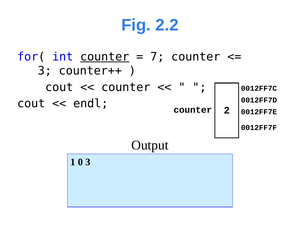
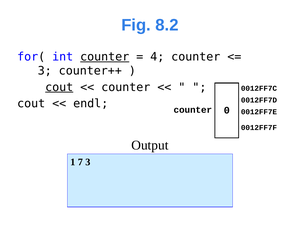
2.2: 2.2 -> 8.2 (167, 25)
7: 7 -> 4 (157, 57)
cout underline: none -> present (59, 87)
2: 2 -> 0 (227, 110)
0: 0 -> 7 (80, 162)
